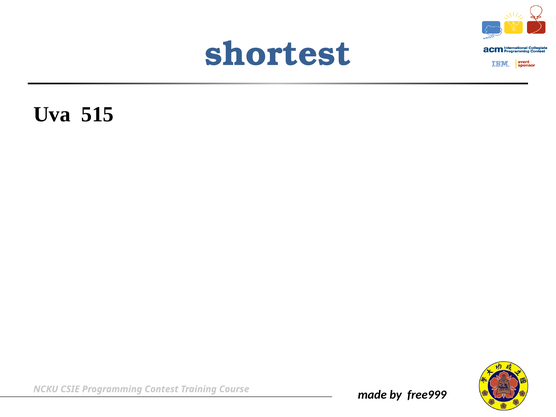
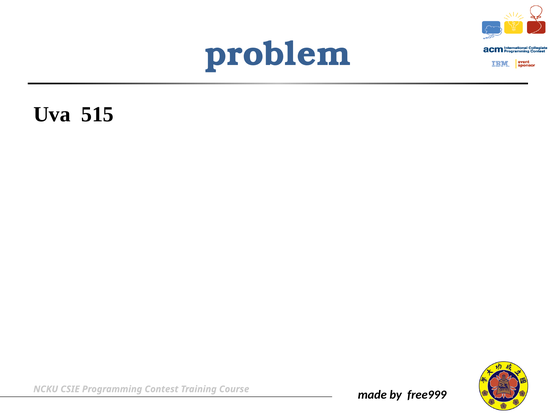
shortest: shortest -> problem (278, 54)
